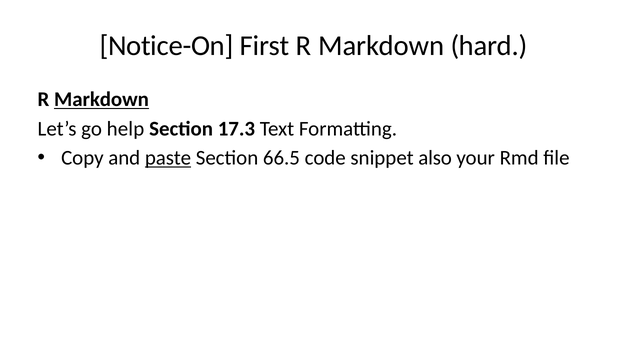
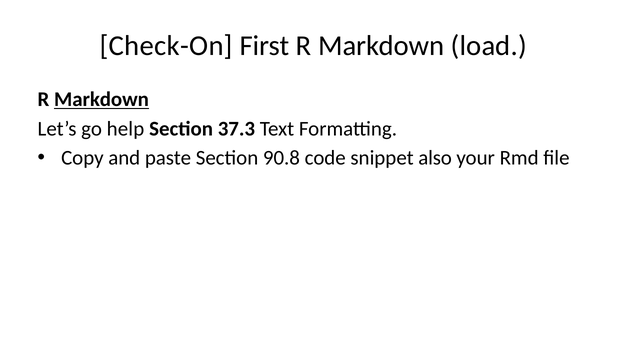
Notice-On: Notice-On -> Check-On (166, 45)
hard: hard -> load (489, 45)
17.3: 17.3 -> 37.3 (236, 129)
paste underline: present -> none (168, 158)
66.5: 66.5 -> 90.8 (281, 158)
